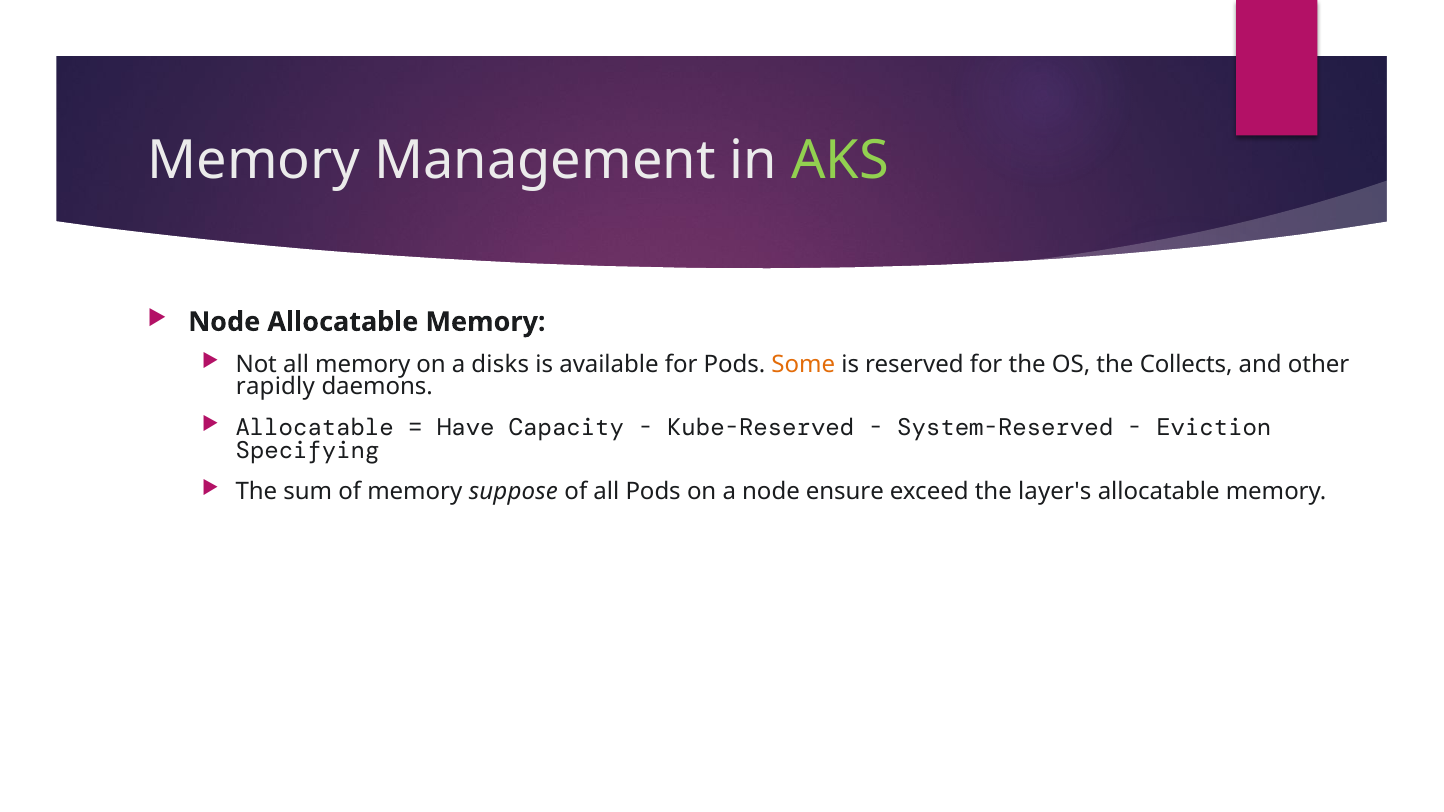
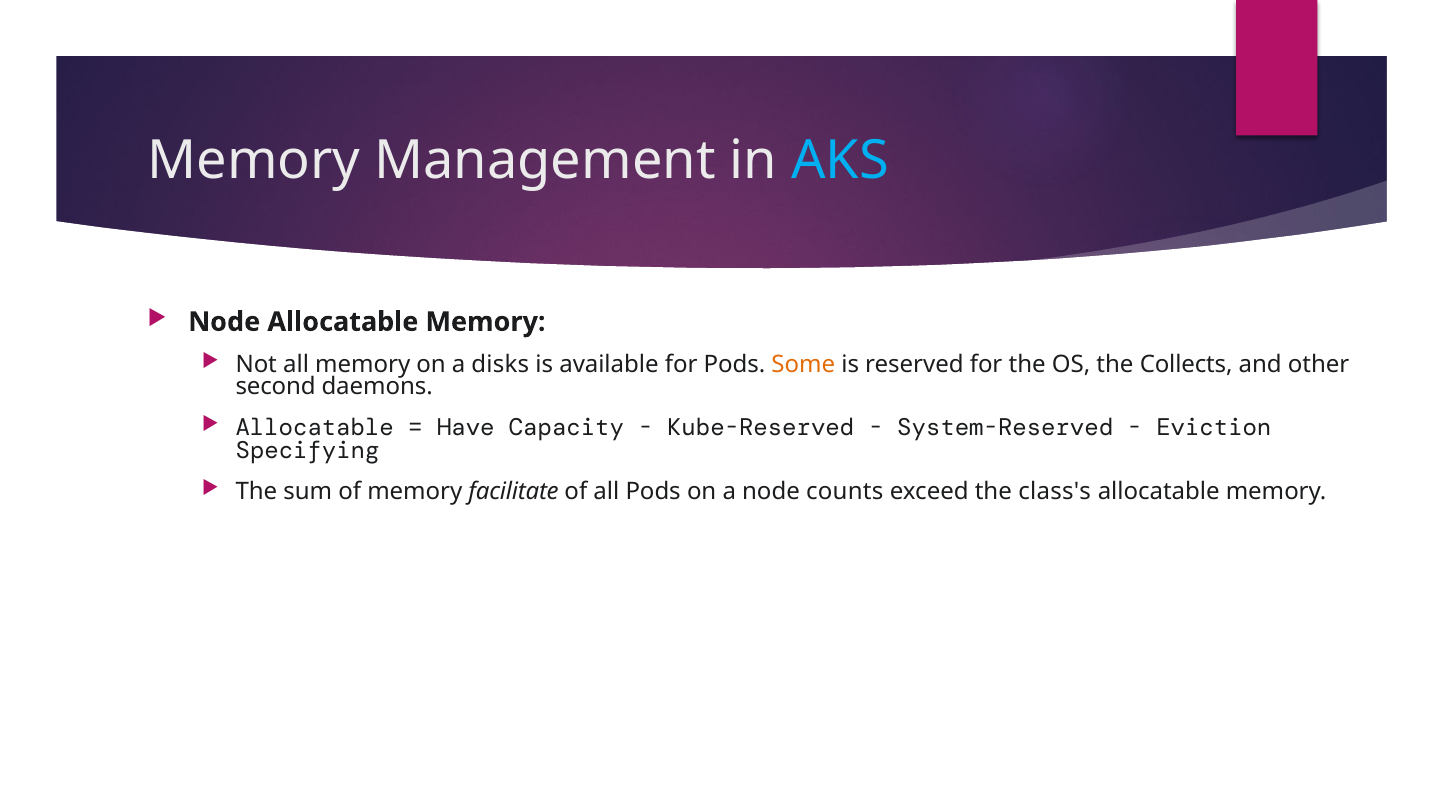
AKS colour: light green -> light blue (840, 161)
rapidly: rapidly -> second (276, 387)
suppose: suppose -> facilitate (514, 492)
ensure: ensure -> counts (845, 492)
layer's: layer's -> class's (1055, 492)
